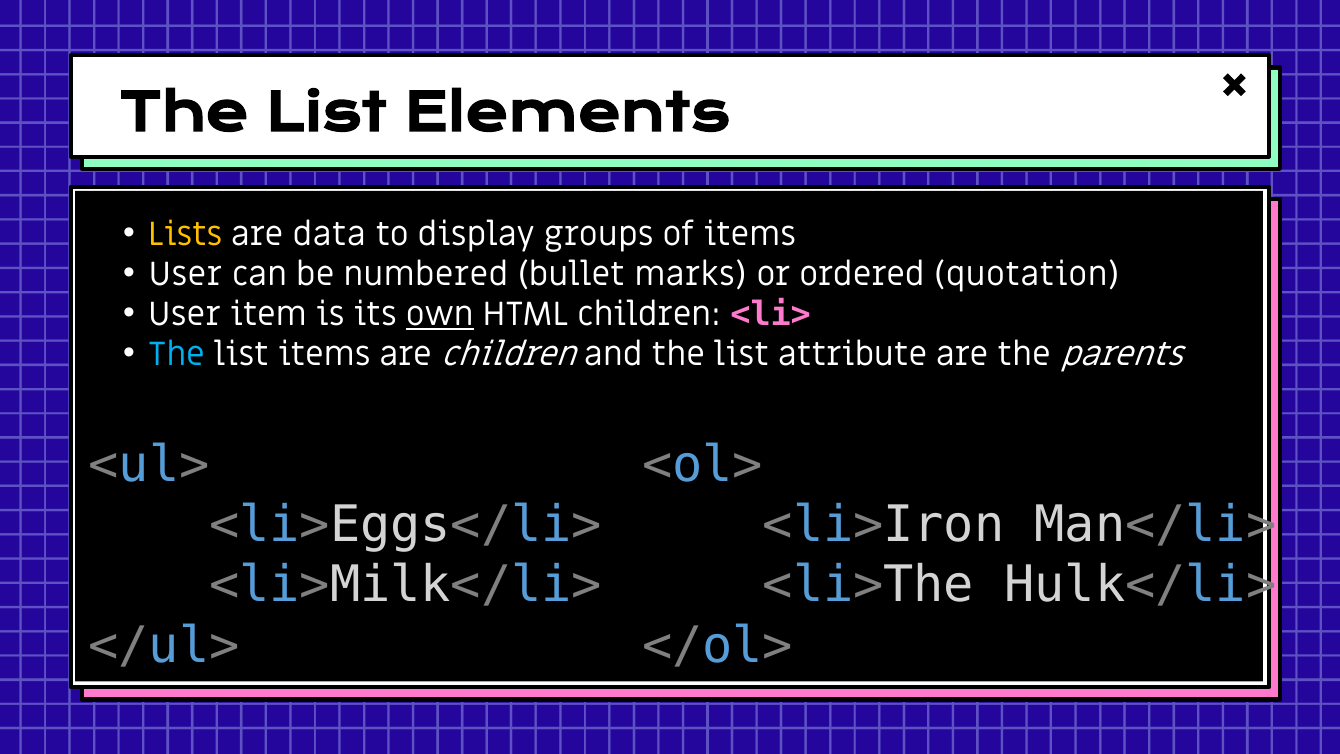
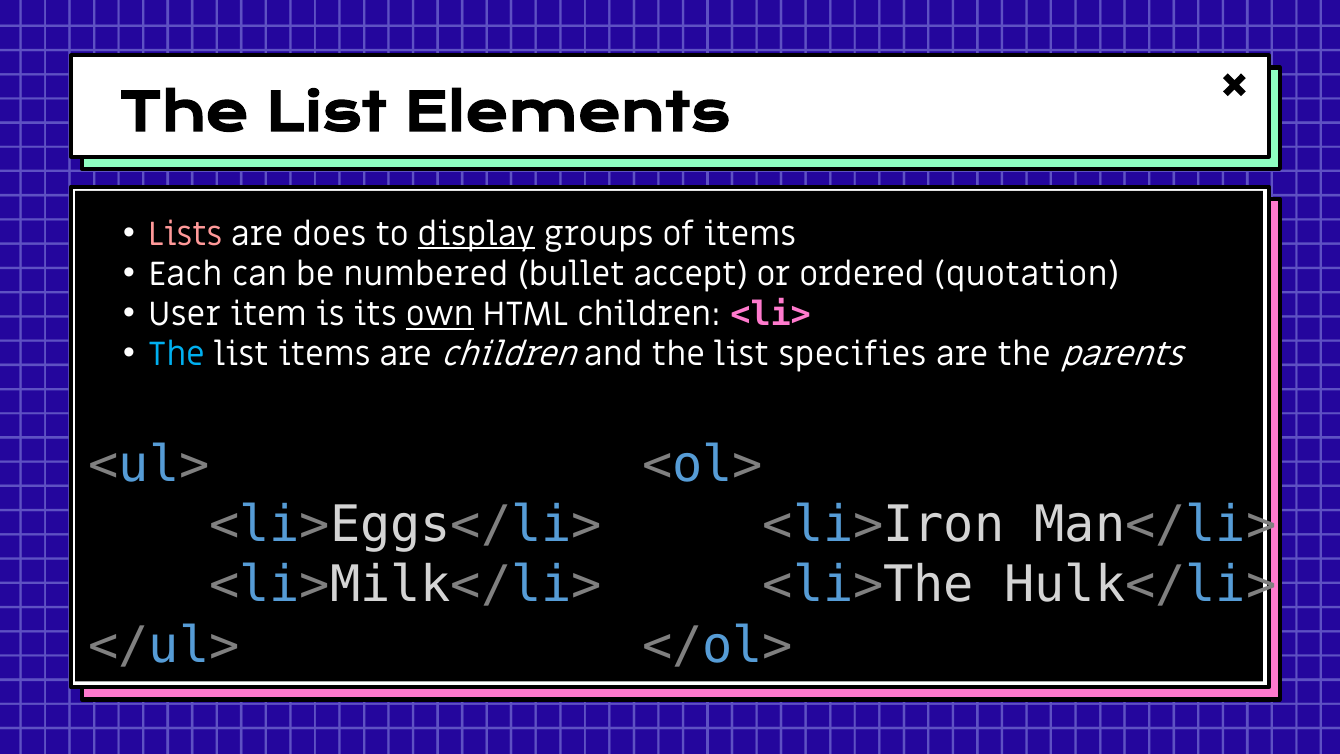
Lists colour: yellow -> pink (185, 234)
data: data -> does (329, 234)
display underline: none -> present (476, 234)
User: User -> Each (185, 274)
marks: marks -> accept (691, 274)
attribute: attribute -> specifies (853, 355)
